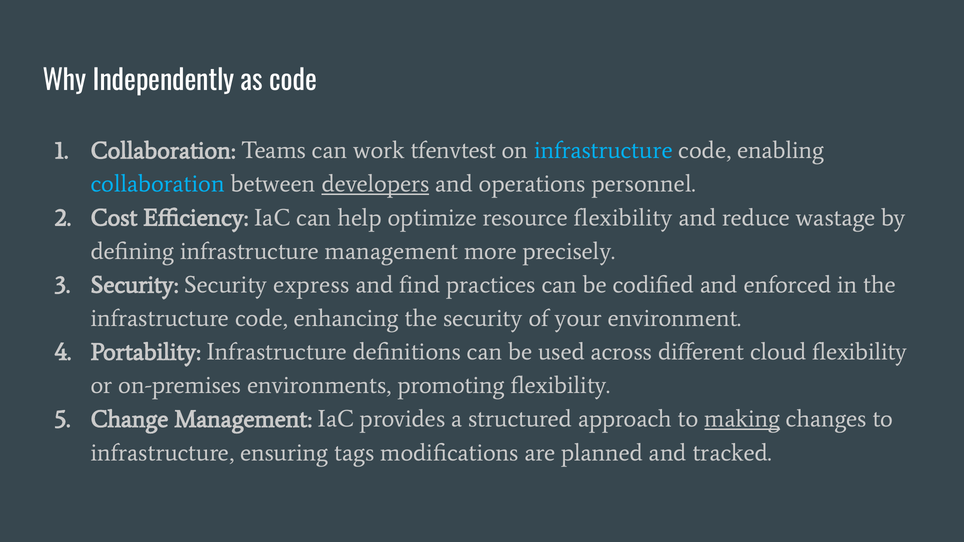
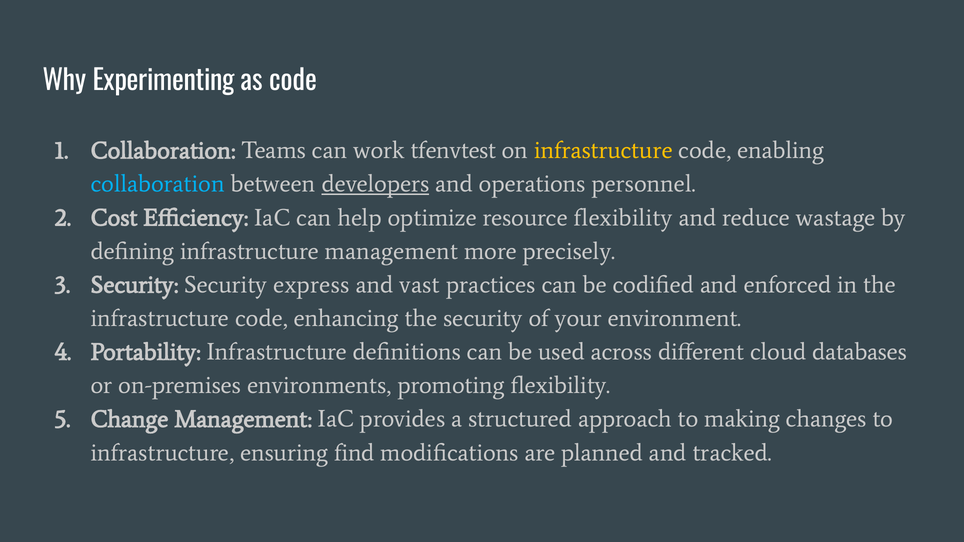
Independently: Independently -> Experimenting (164, 81)
infrastructure colour: light blue -> yellow (603, 150)
find: find -> vast (420, 285)
cloud flexibility: flexibility -> databases (860, 352)
making underline: present -> none (742, 419)
tags: tags -> find (354, 453)
